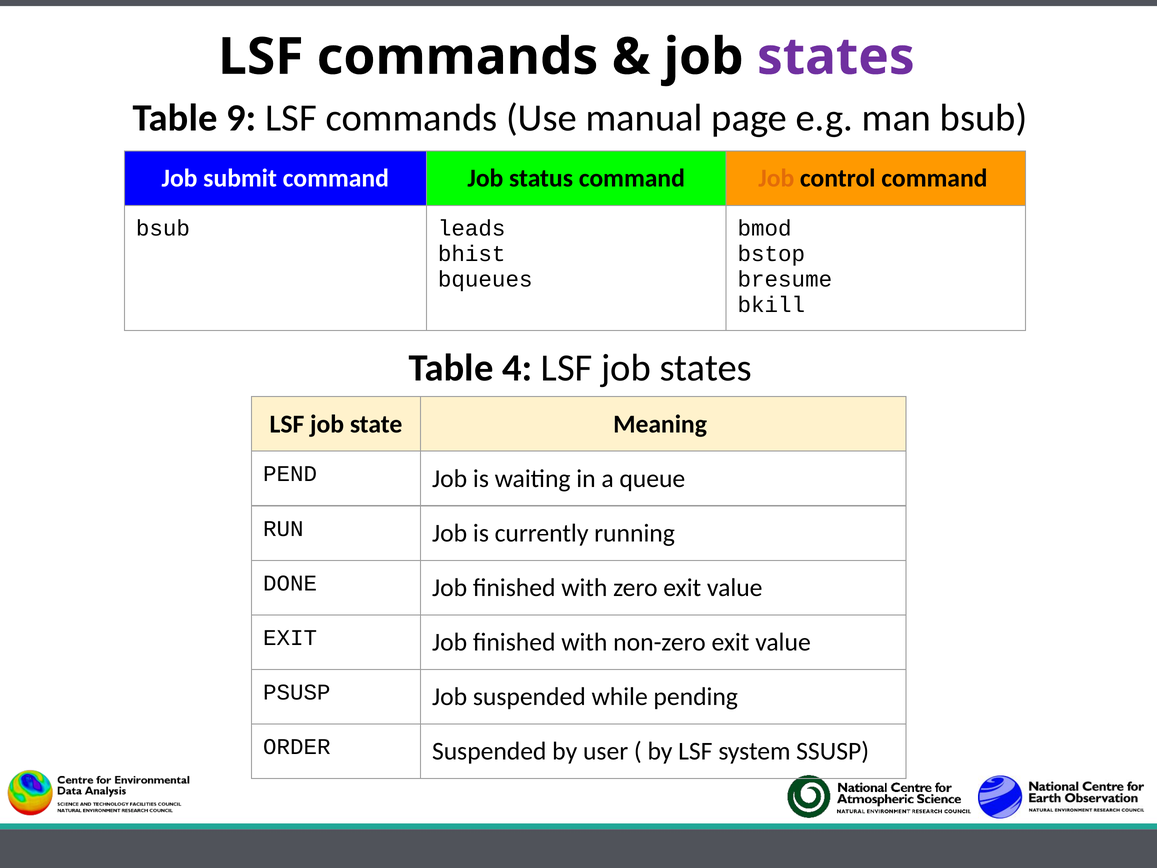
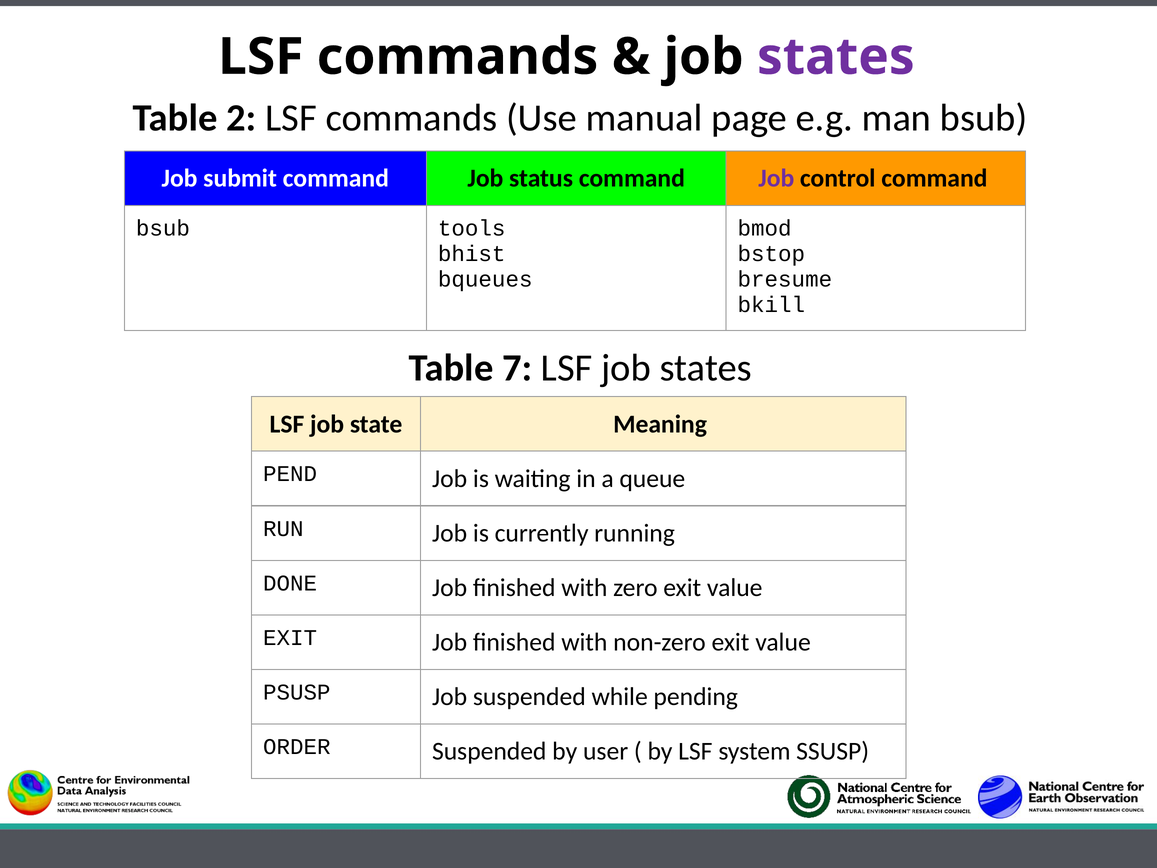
9: 9 -> 2 (241, 118)
Job colour: orange -> purple (776, 178)
leads: leads -> tools (472, 228)
4: 4 -> 7 (517, 368)
